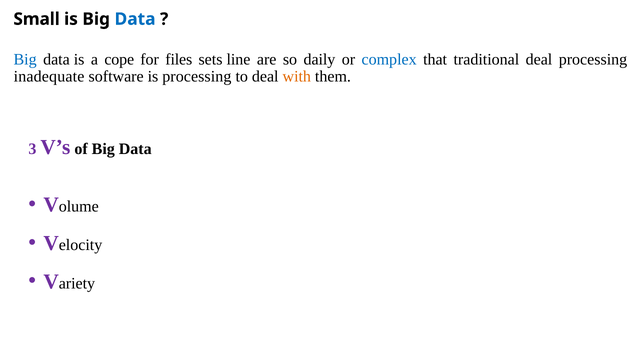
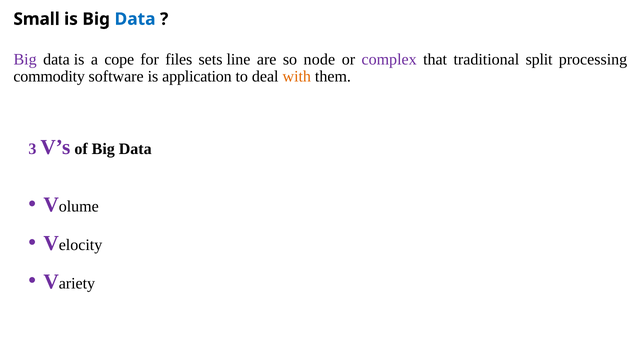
Big colour: blue -> purple (25, 59)
daily: daily -> node (319, 59)
complex colour: blue -> purple (389, 59)
traditional deal: deal -> split (539, 59)
inadequate: inadequate -> commodity (49, 77)
is processing: processing -> application (197, 77)
